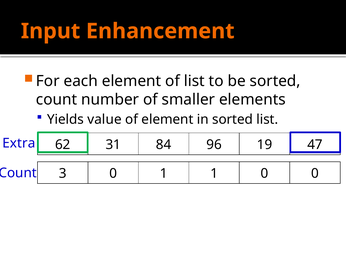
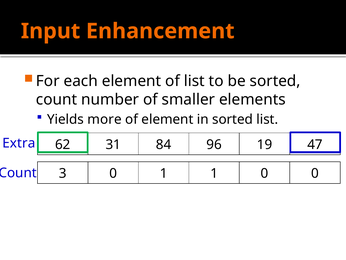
value: value -> more (104, 119)
